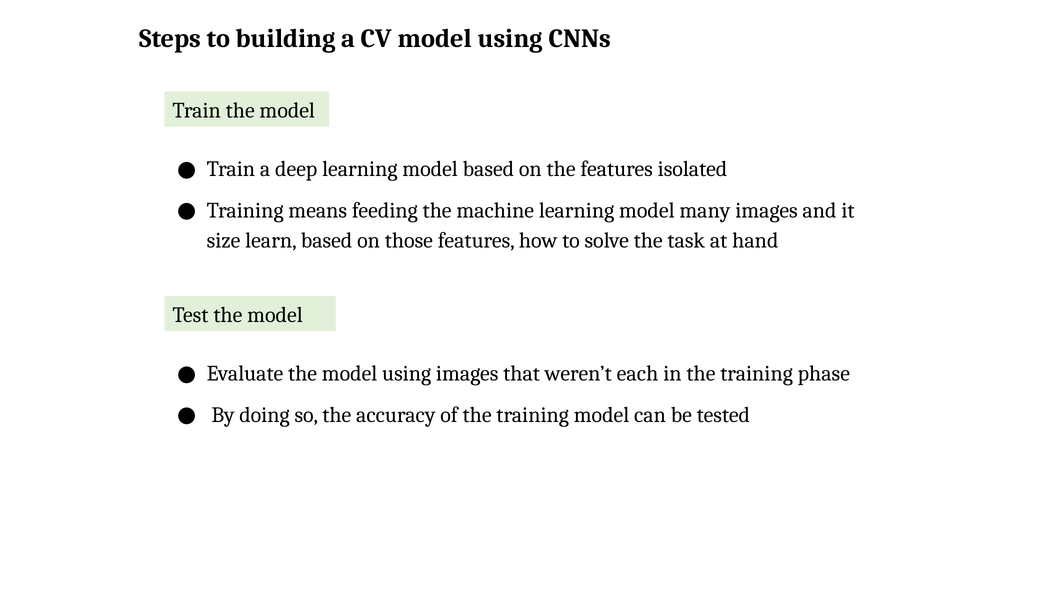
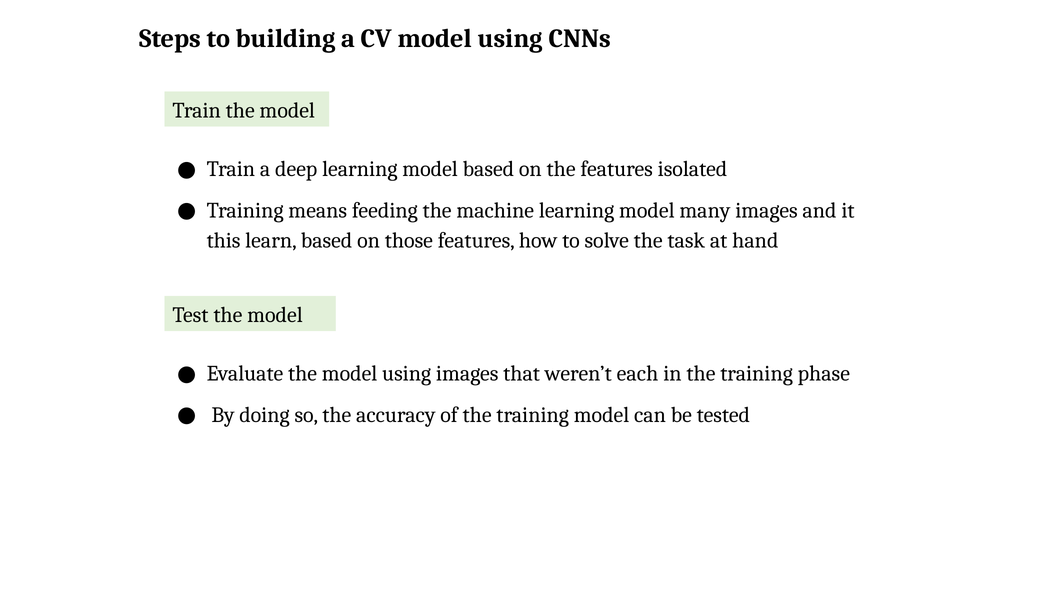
size: size -> this (224, 241)
